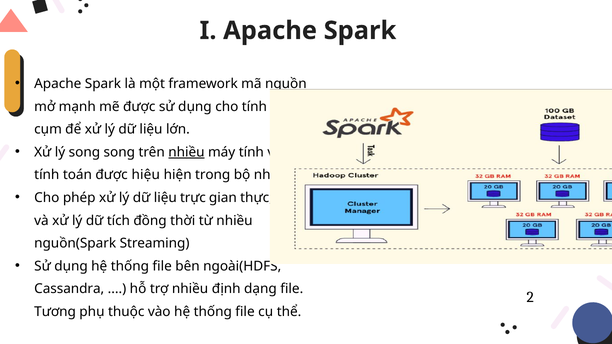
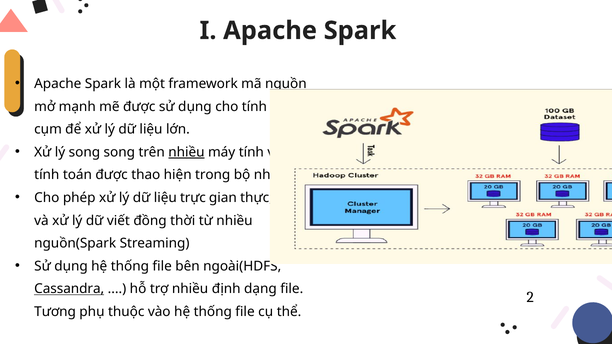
hiệu: hiệu -> thao (146, 175)
tích: tích -> viết (118, 221)
Cassandra underline: none -> present (69, 289)
